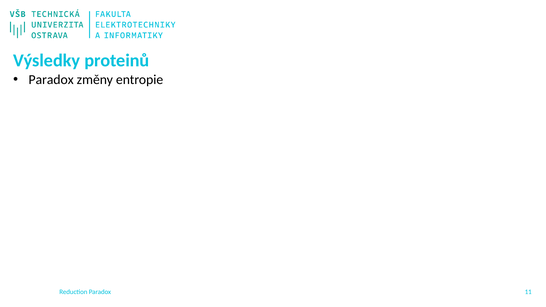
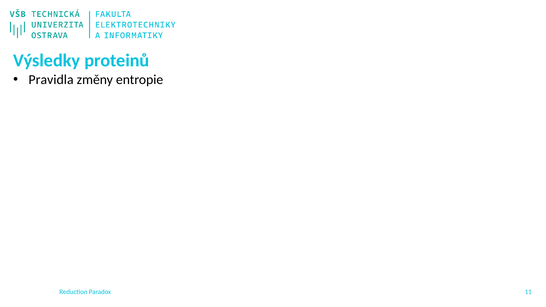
Paradox: Paradox -> Pravidla (51, 80)
